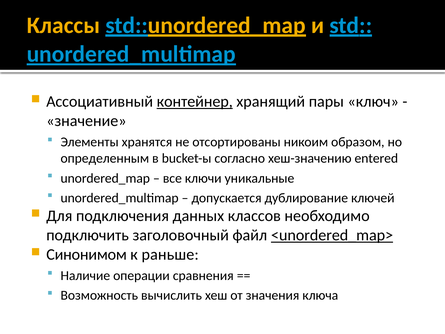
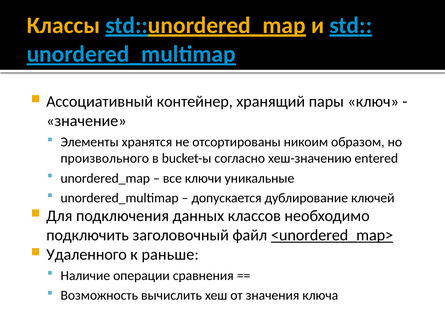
контейнер underline: present -> none (195, 102)
определенным: определенным -> произвольного (105, 158)
Синонимом: Синонимом -> Удаленного (87, 254)
